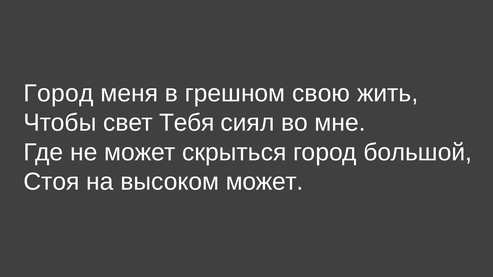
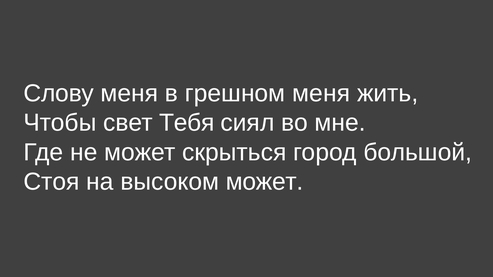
Город: Город -> Слову (59, 93)
грешном свою: свою -> меня (321, 93)
